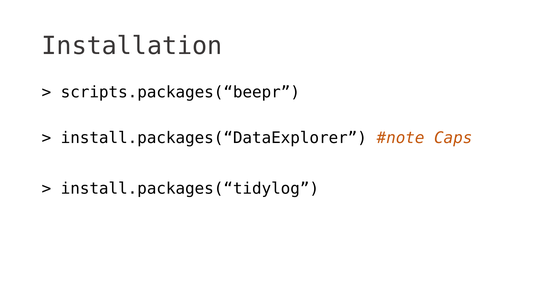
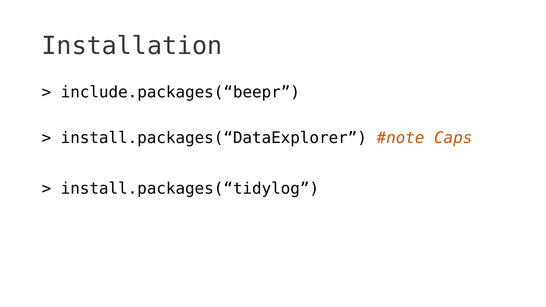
scripts.packages(“beepr: scripts.packages(“beepr -> include.packages(“beepr (180, 92)
